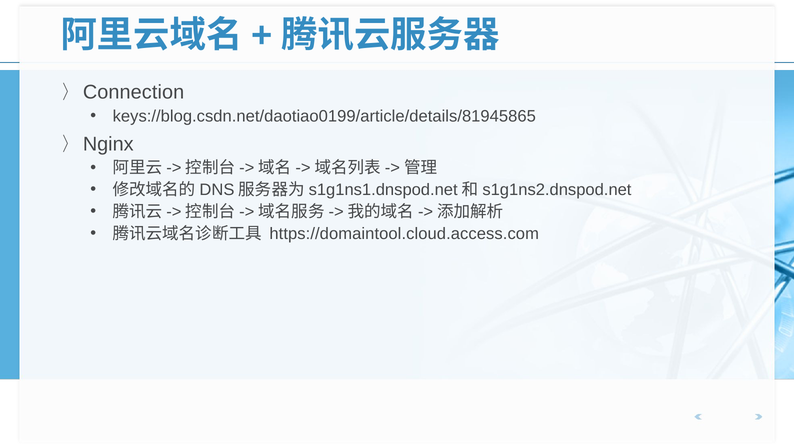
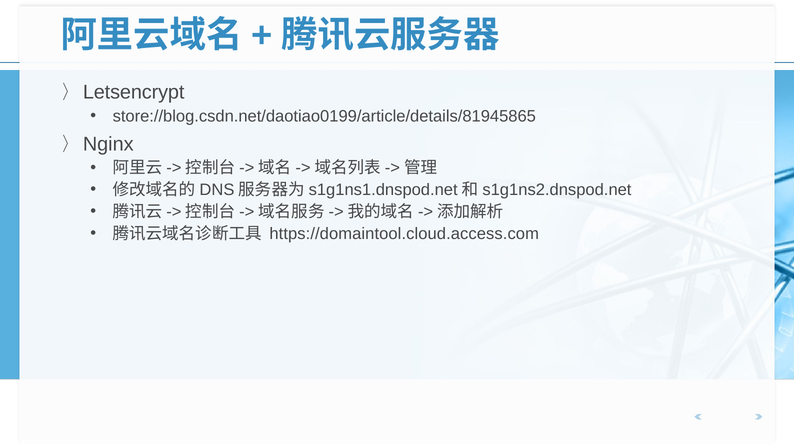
Connection: Connection -> Letsencrypt (134, 93)
keys://blog.csdn.net/daotiao0199/article/details/81945865: keys://blog.csdn.net/daotiao0199/article/details/81945865 -> store://blog.csdn.net/daotiao0199/article/details/81945865 (324, 116)
